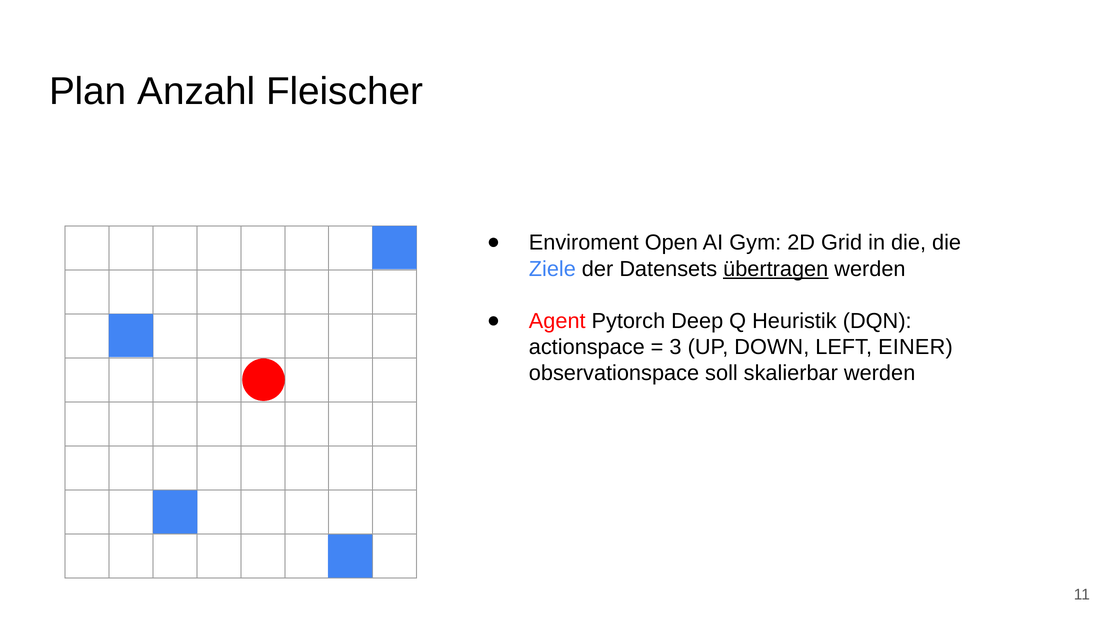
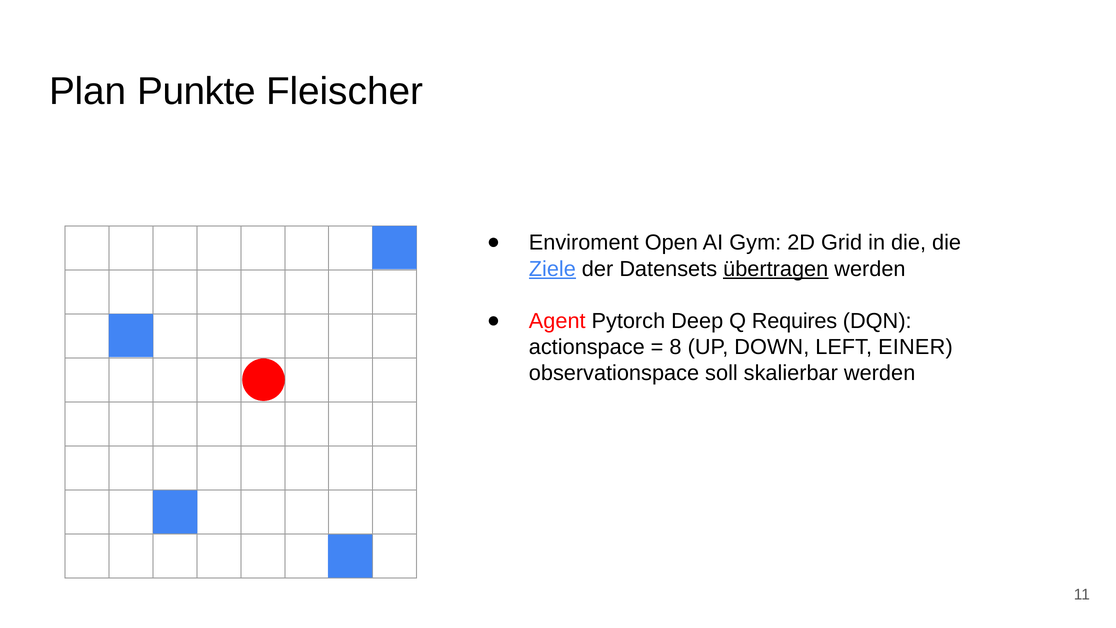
Anzahl: Anzahl -> Punkte (197, 91)
Ziele underline: none -> present (552, 269)
Heuristik: Heuristik -> Requires (795, 321)
3: 3 -> 8 (676, 347)
